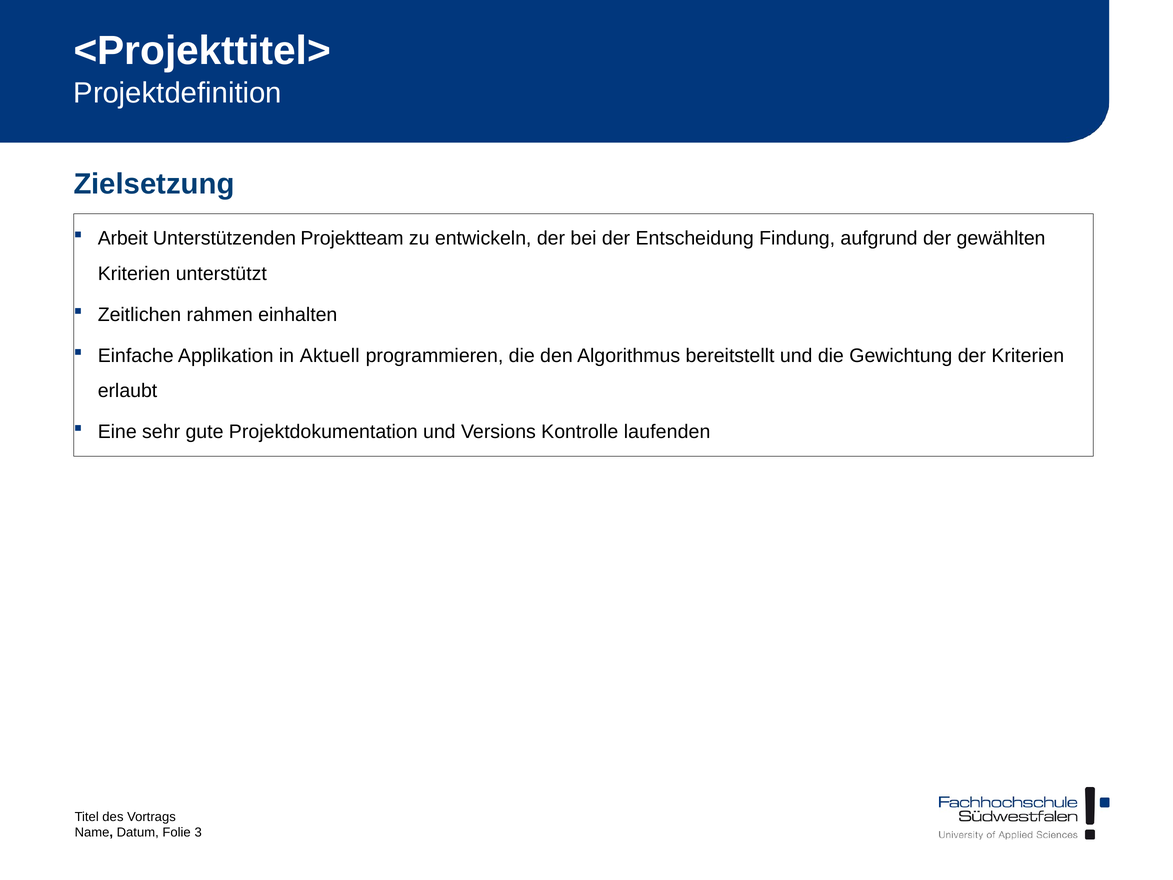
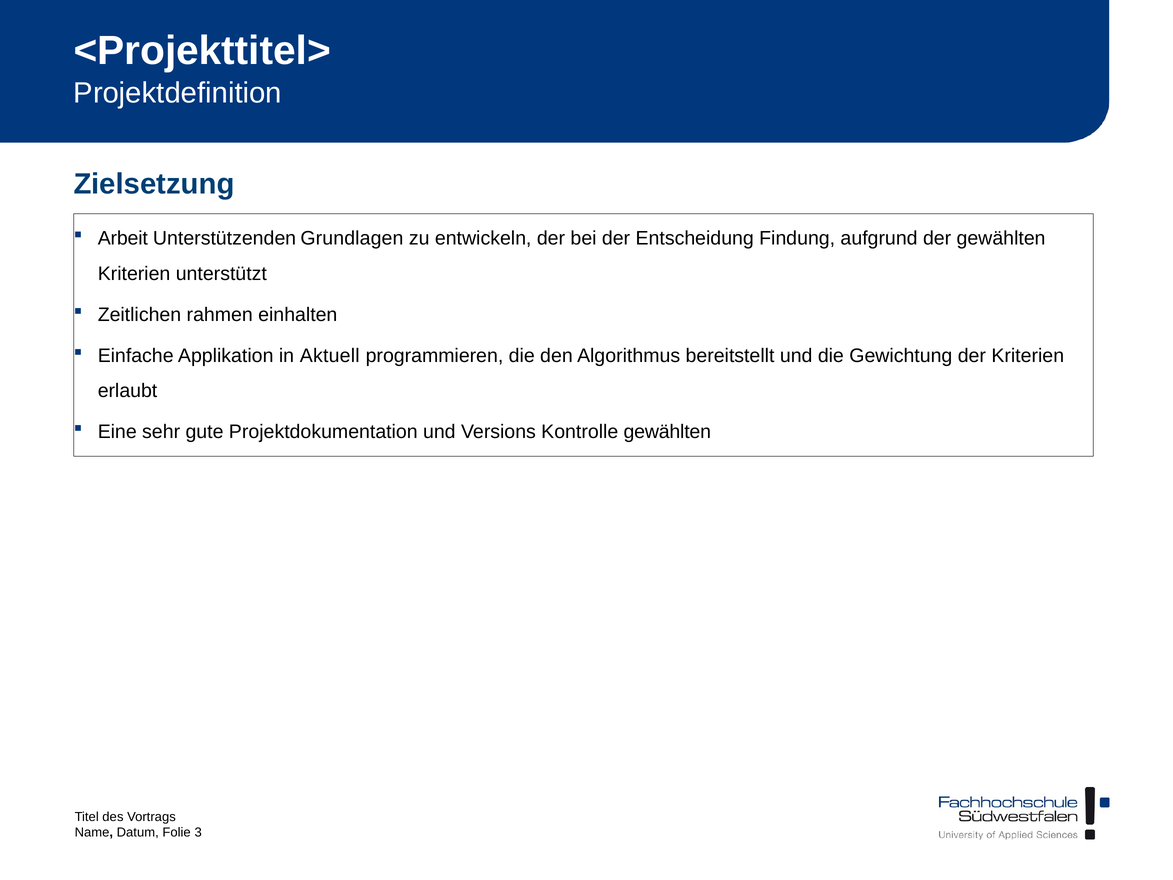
Projektteam: Projektteam -> Grundlagen (352, 238)
Kontrolle laufenden: laufenden -> gewählten (667, 432)
